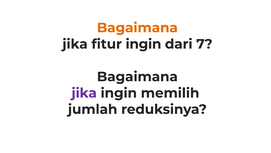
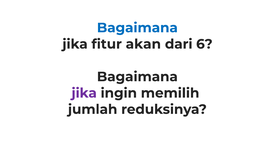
Bagaimana colour: orange -> blue (137, 28)
fitur ingin: ingin -> akan (143, 44)
7: 7 -> 6 (204, 44)
